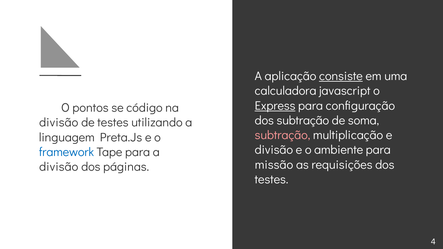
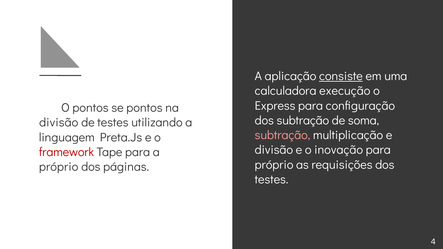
javascript: javascript -> execução (345, 91)
Express underline: present -> none (275, 106)
se código: código -> pontos (144, 108)
ambiente: ambiente -> inovação (339, 150)
framework colour: blue -> red (66, 152)
missão: missão -> próprio (274, 165)
divisão: divisão -> próprio (59, 167)
